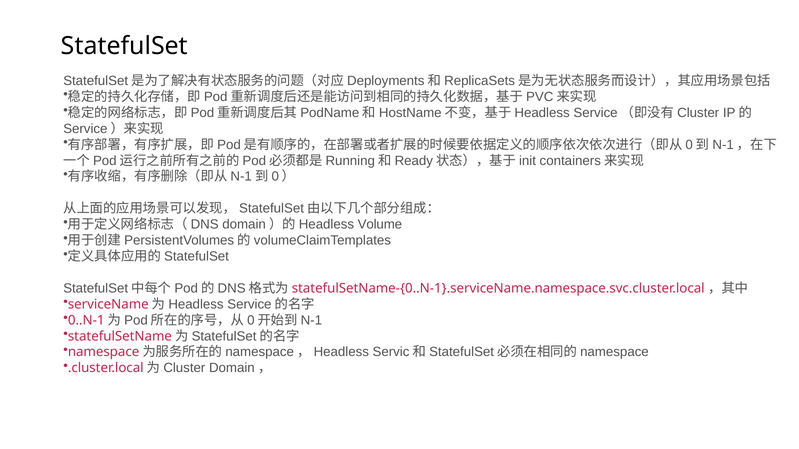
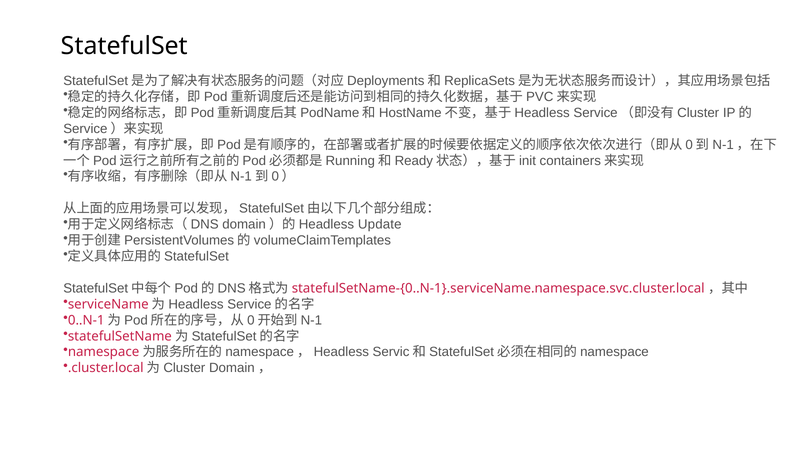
Volume: Volume -> Update (380, 225)
